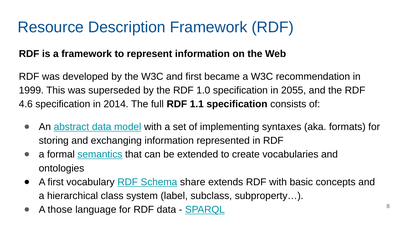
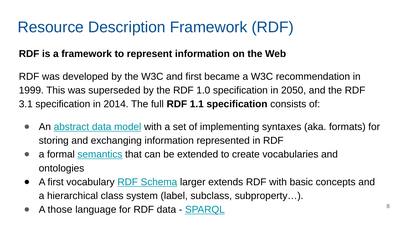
2055: 2055 -> 2050 (294, 90)
4.6: 4.6 -> 3.1 (26, 104)
share: share -> larger (193, 182)
